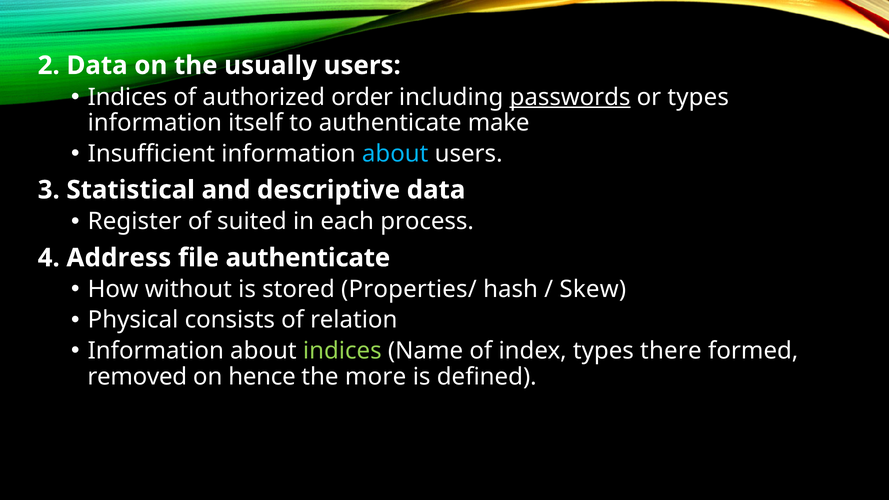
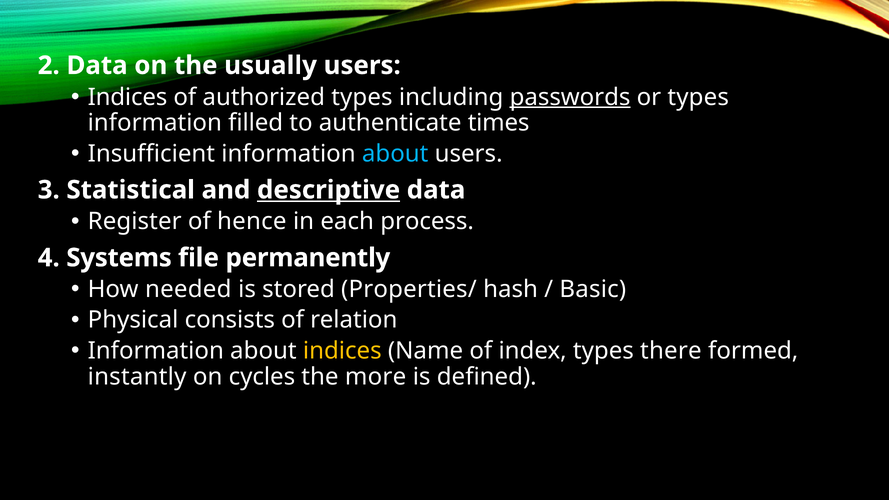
authorized order: order -> types (362, 97)
itself: itself -> filled (256, 123)
make: make -> times (499, 123)
descriptive underline: none -> present (329, 190)
suited: suited -> hence (252, 222)
Address: Address -> Systems (119, 258)
file authenticate: authenticate -> permanently (308, 258)
without: without -> needed (188, 289)
Skew: Skew -> Basic (593, 289)
indices colour: light green -> yellow (342, 351)
removed: removed -> instantly (137, 377)
hence: hence -> cycles (262, 377)
